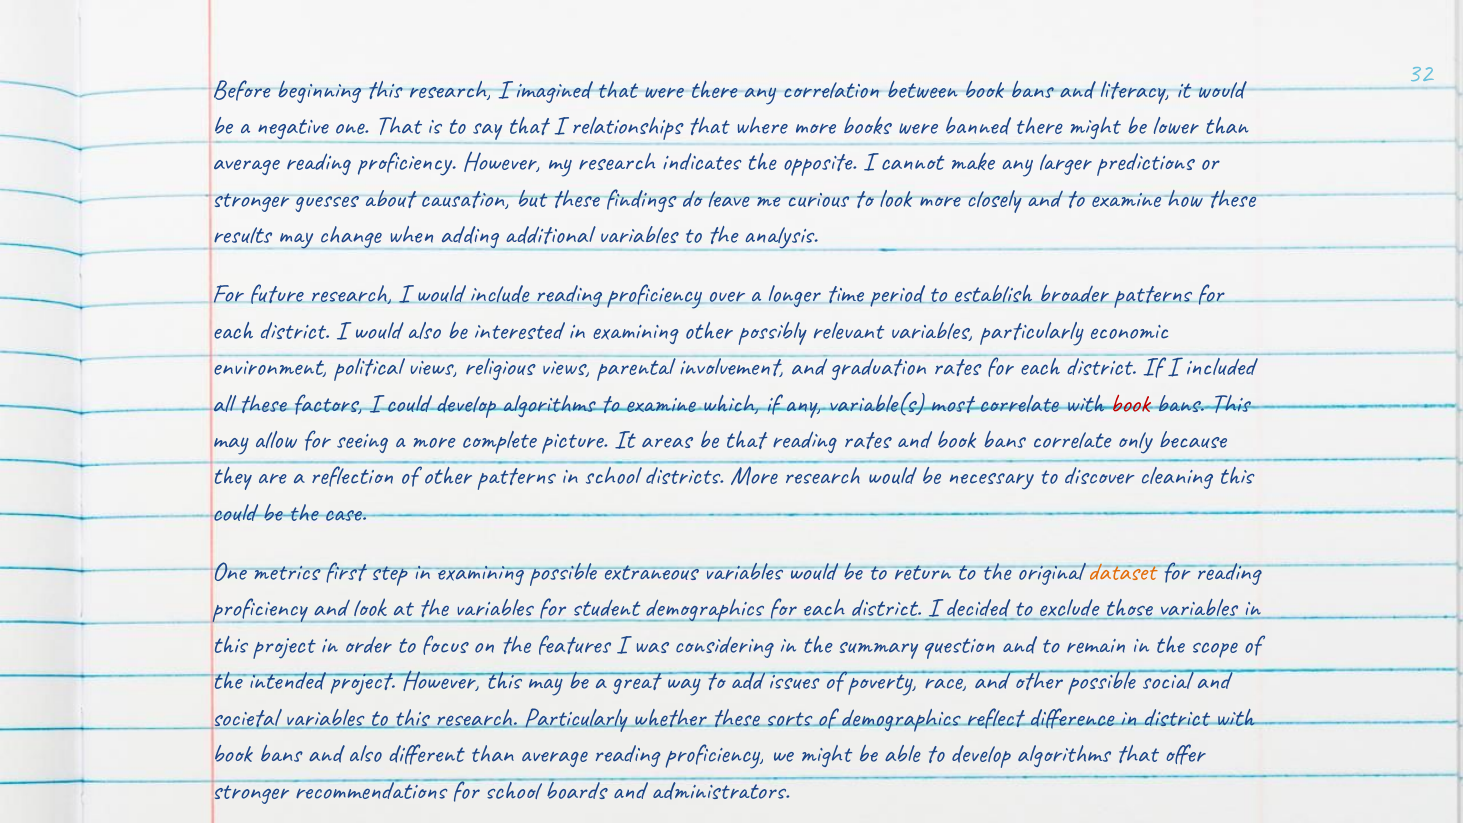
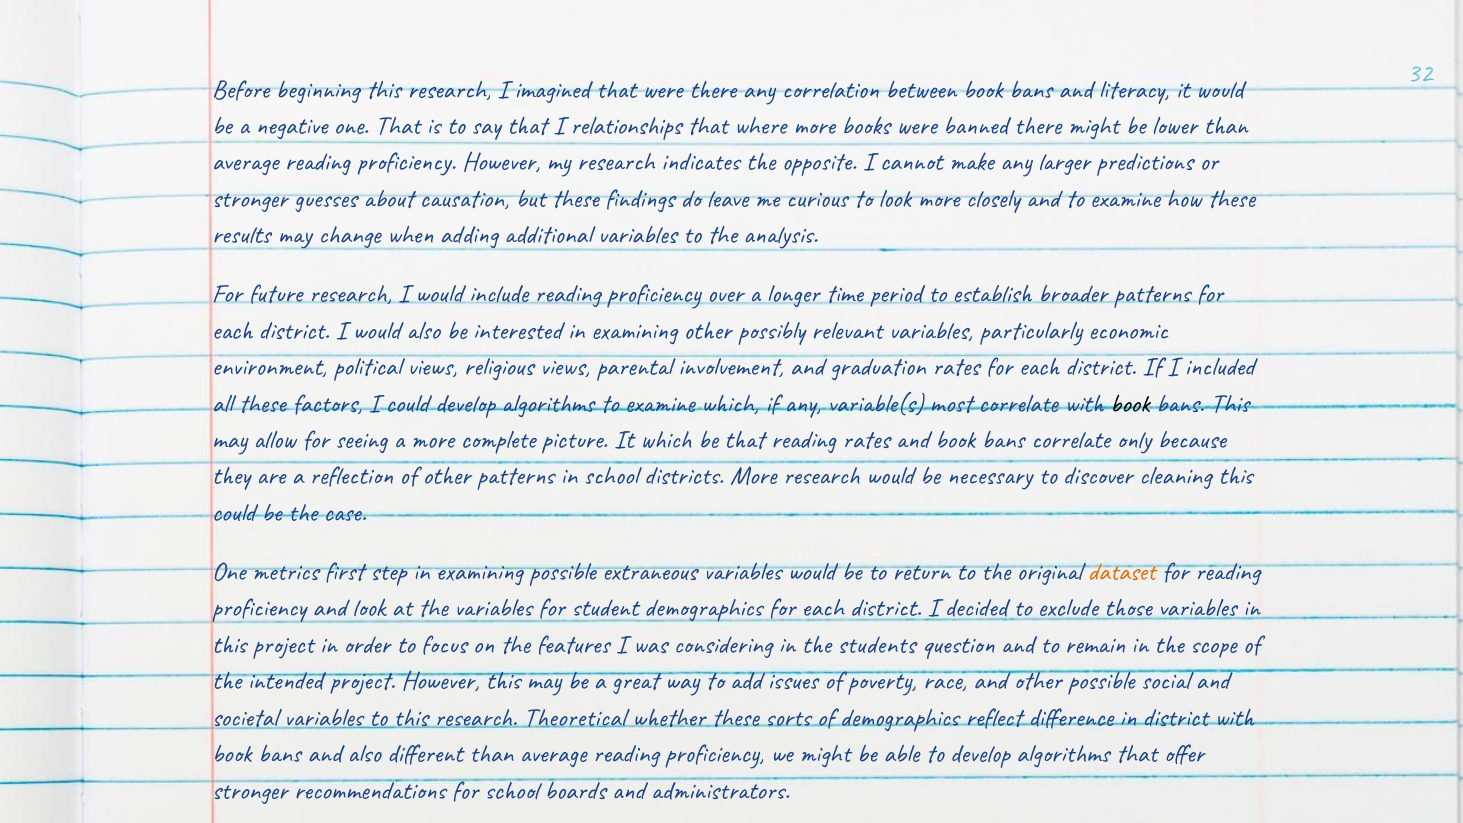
book colour: red -> black (1130, 403)
It areas: areas -> which (666, 440)
summary: summary -> students (876, 644)
research Particularly: Particularly -> Theoretical (574, 717)
